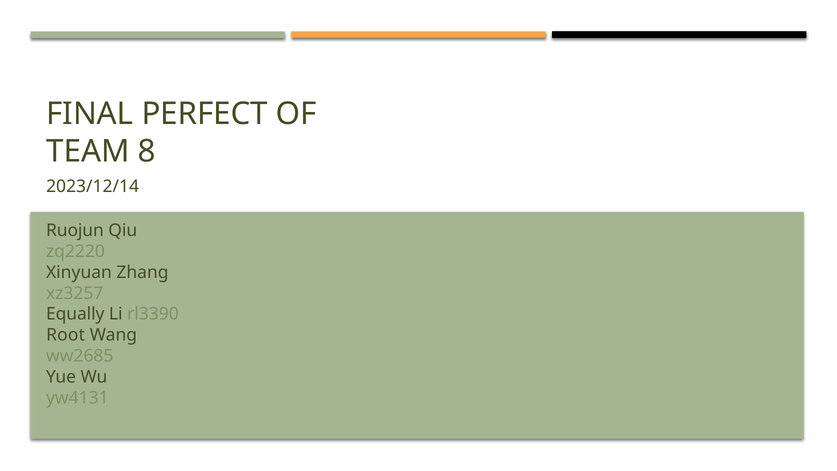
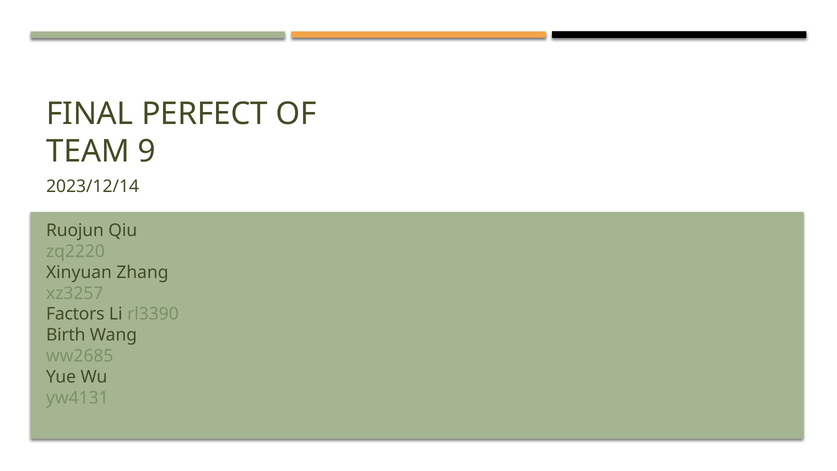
8: 8 -> 9 (147, 152)
Equally: Equally -> Factors (75, 314)
Root: Root -> Birth (66, 335)
